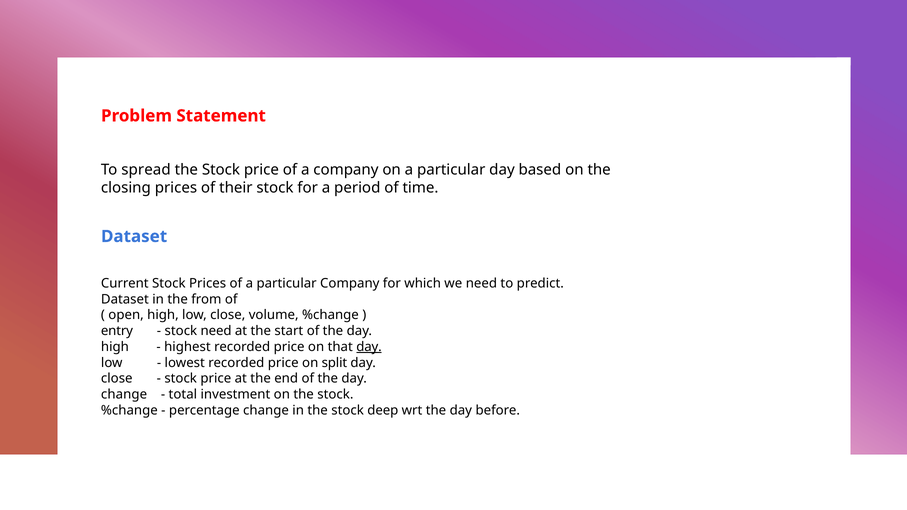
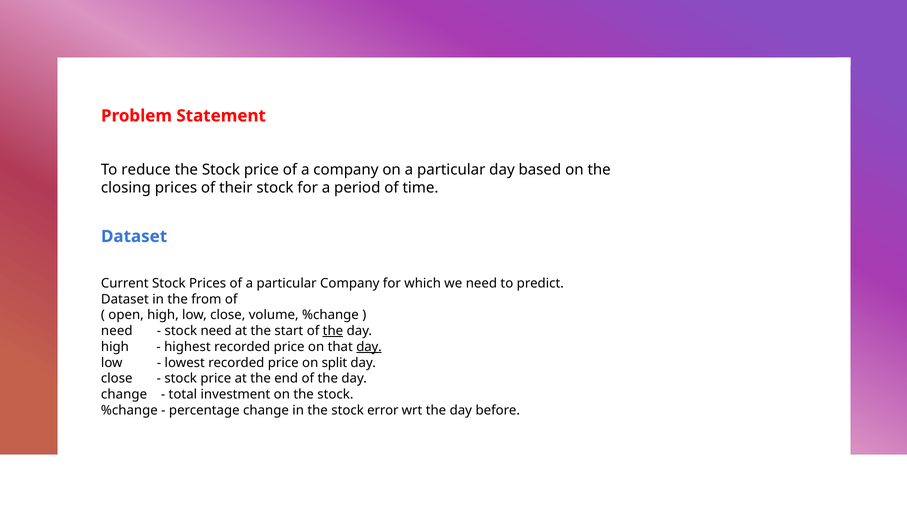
spread: spread -> reduce (146, 170)
entry: entry -> need (117, 331)
the underline: none -> present (333, 331)
deep: deep -> error (383, 410)
